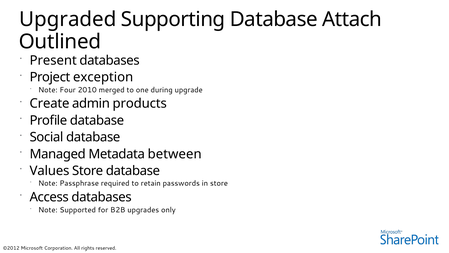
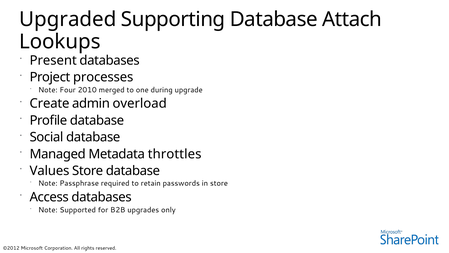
Outlined: Outlined -> Lookups (60, 42)
exception: exception -> processes (103, 77)
products: products -> overload (140, 103)
between: between -> throttles (175, 154)
